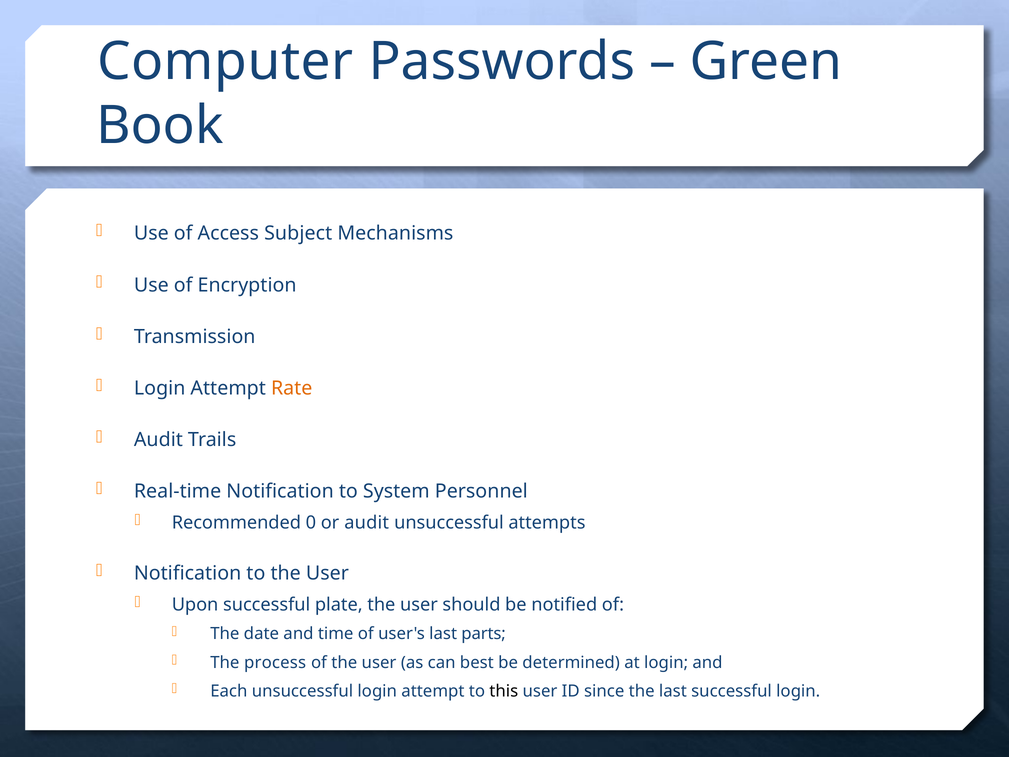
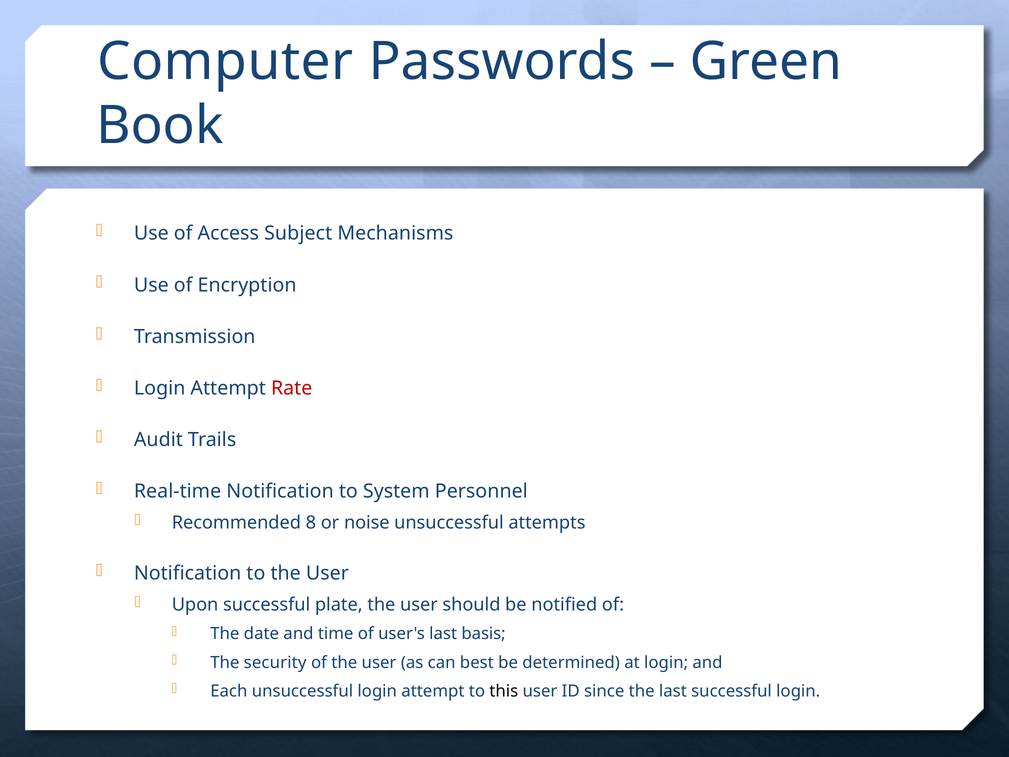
Rate colour: orange -> red (292, 388)
0: 0 -> 8 (311, 522)
or audit: audit -> noise (367, 522)
parts: parts -> basis (484, 634)
process: process -> security (275, 662)
